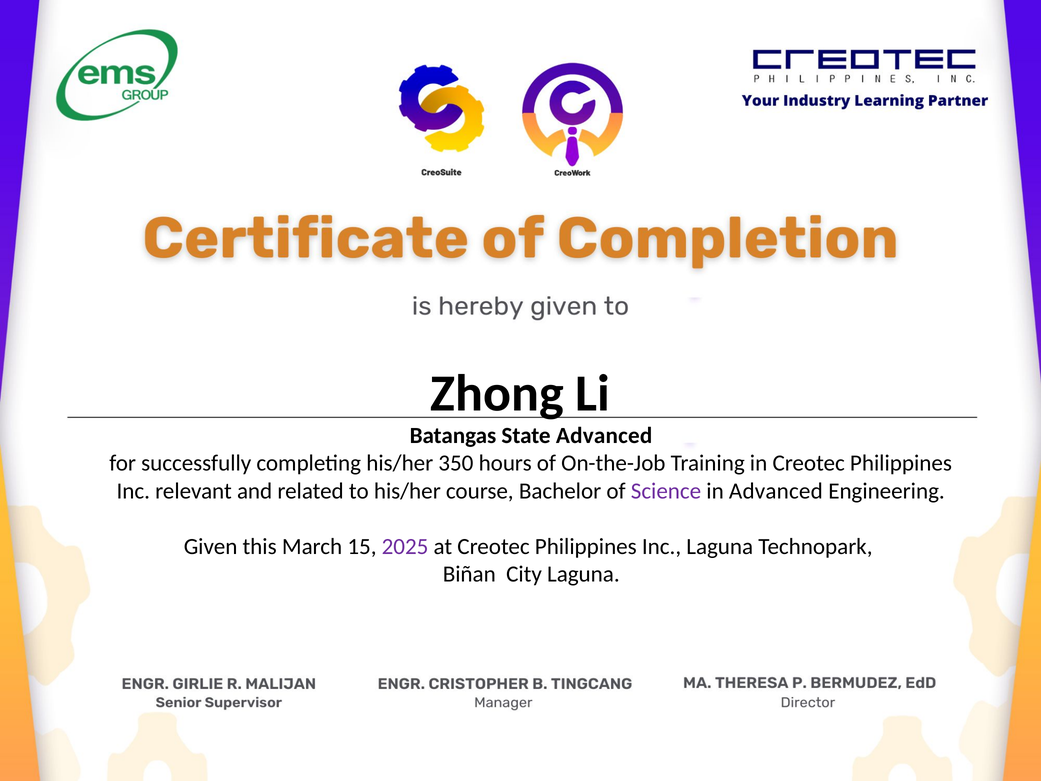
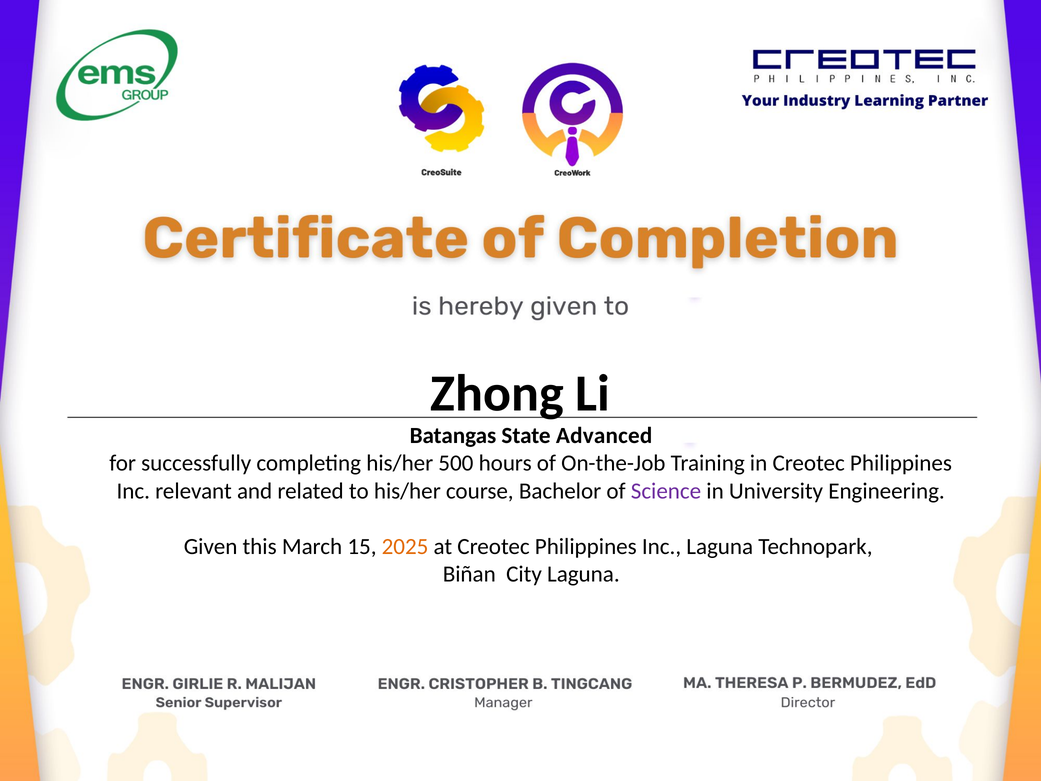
350: 350 -> 500 (456, 463)
in Advanced: Advanced -> University (776, 491)
2025 colour: purple -> orange (405, 546)
